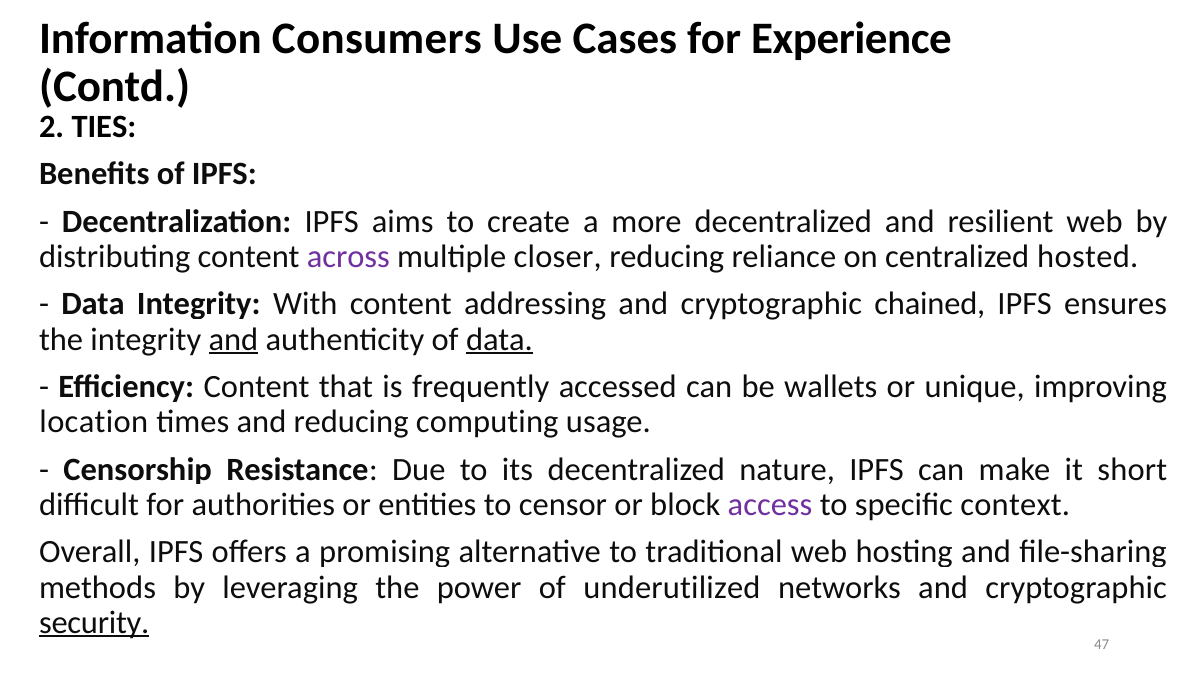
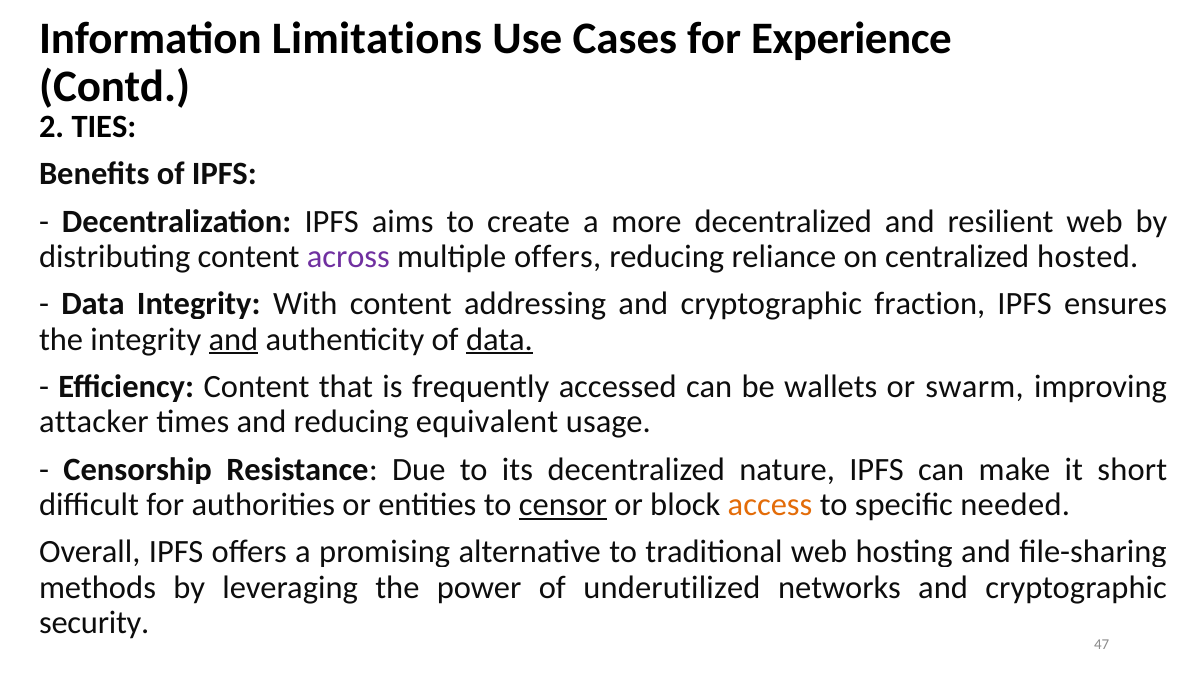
Consumers: Consumers -> Limitations (377, 38)
multiple closer: closer -> offers (558, 257)
chained: chained -> fraction (930, 304)
unique: unique -> swarm (975, 387)
location: location -> attacker (94, 422)
computing: computing -> equivalent (487, 422)
censor underline: none -> present (563, 505)
access colour: purple -> orange (770, 505)
context: context -> needed (1015, 505)
security underline: present -> none (94, 623)
